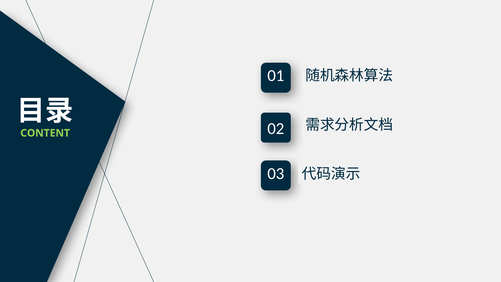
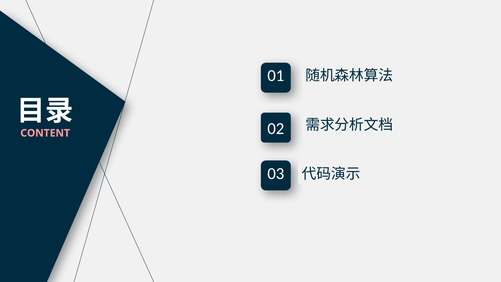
CONTENT colour: light green -> pink (45, 133)
